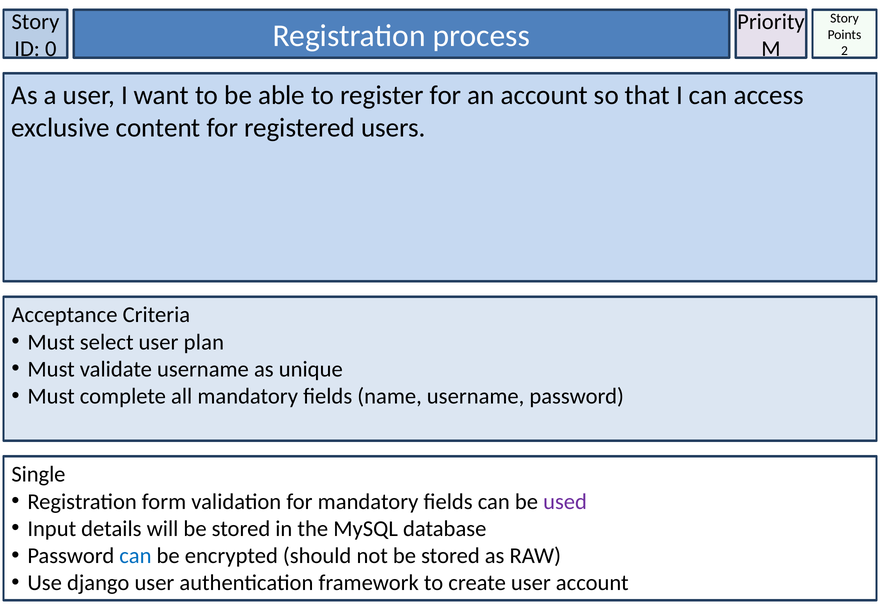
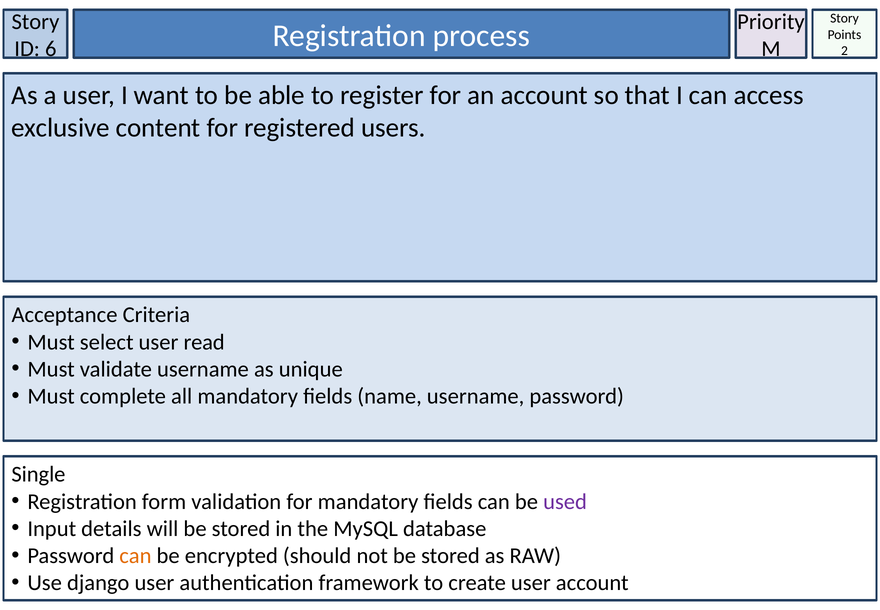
0: 0 -> 6 (51, 49)
plan: plan -> read (204, 342)
can colour: blue -> orange (135, 555)
